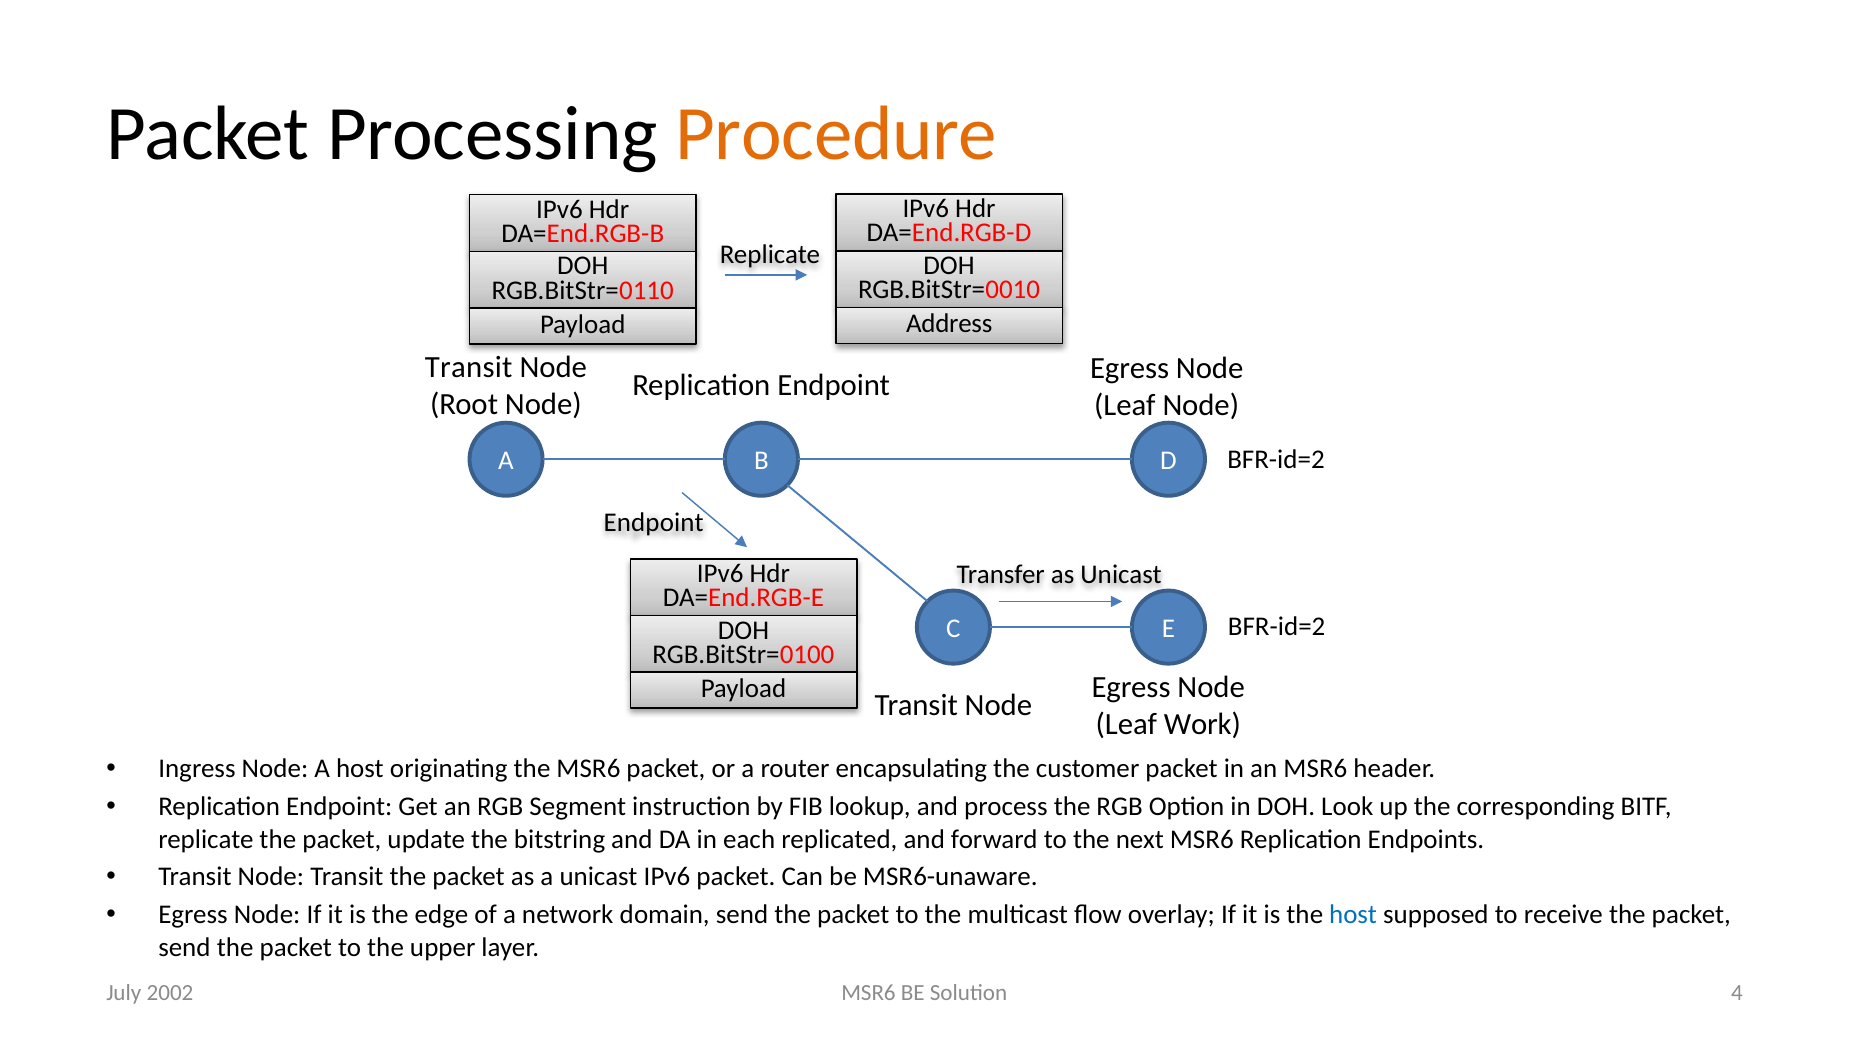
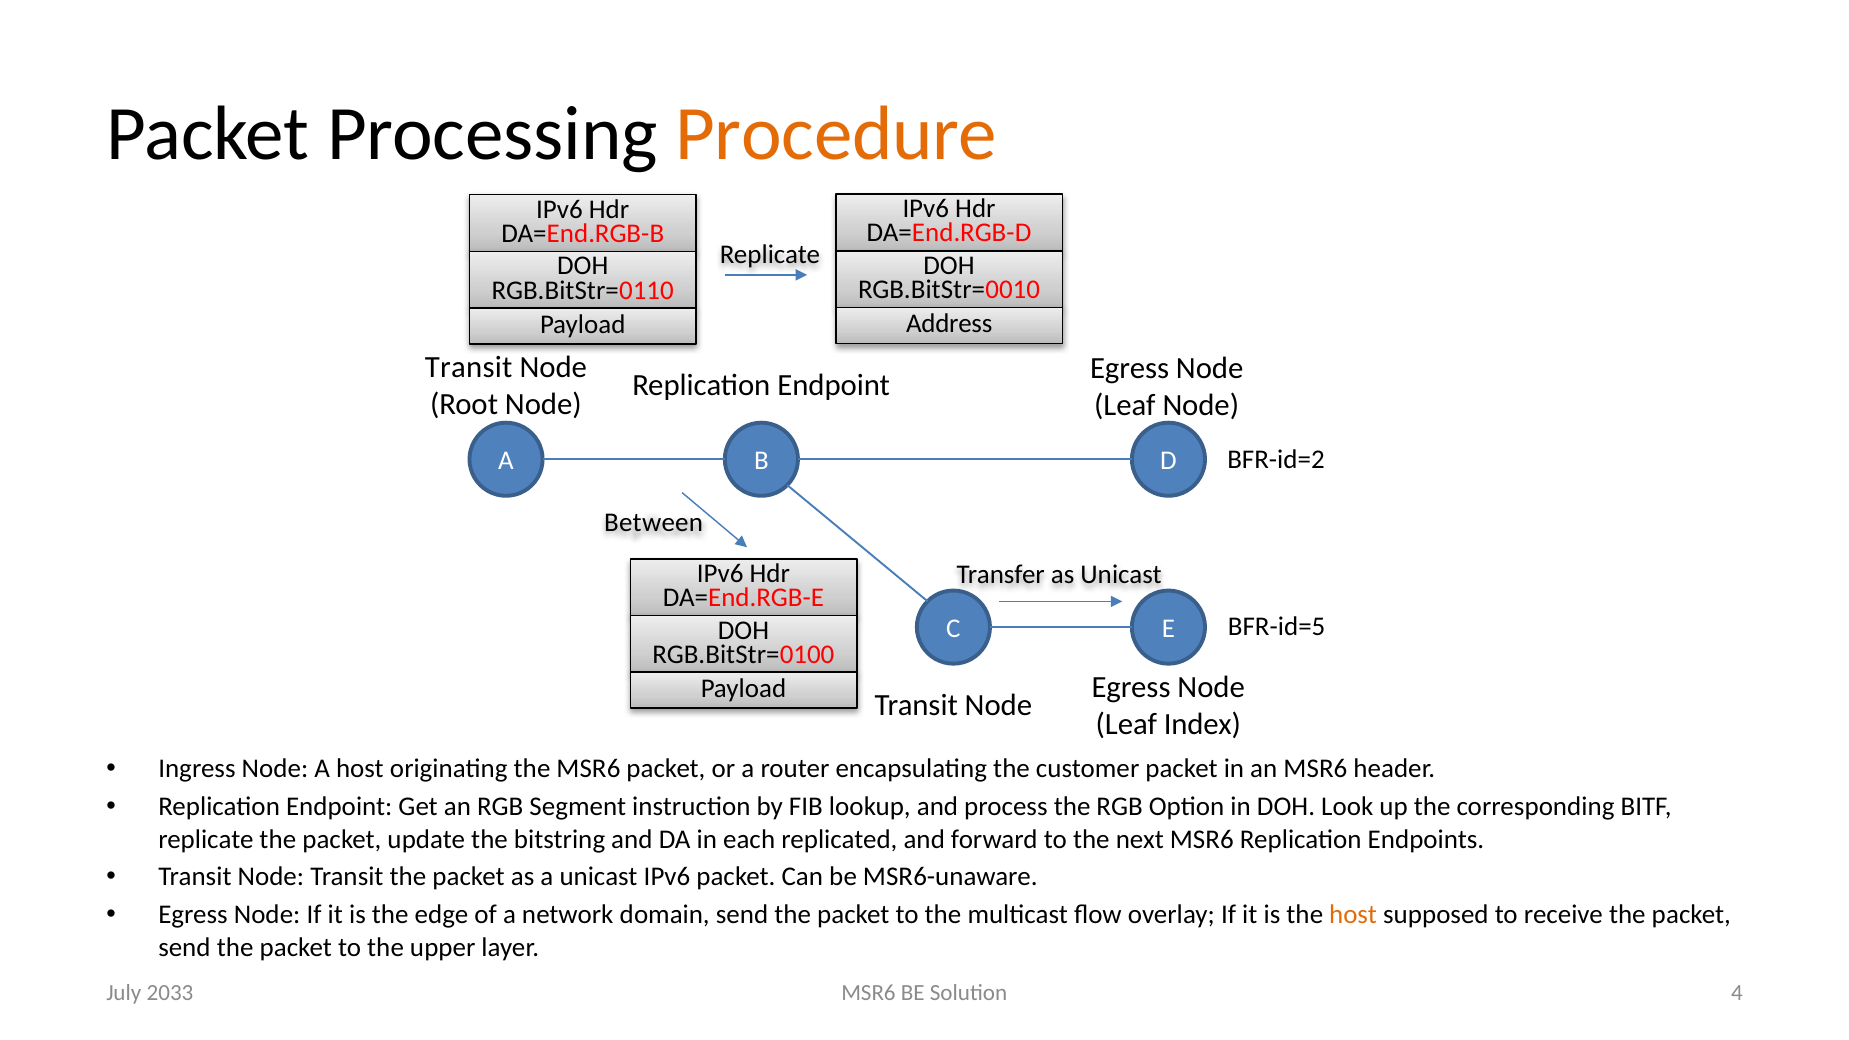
Endpoint: Endpoint -> Between (654, 523)
BFR-id=2: BFR-id=2 -> BFR-id=5 (1277, 626)
Work: Work -> Index (1202, 724)
host colour: blue -> orange (1353, 915)
2002: 2002 -> 2033 (170, 993)
